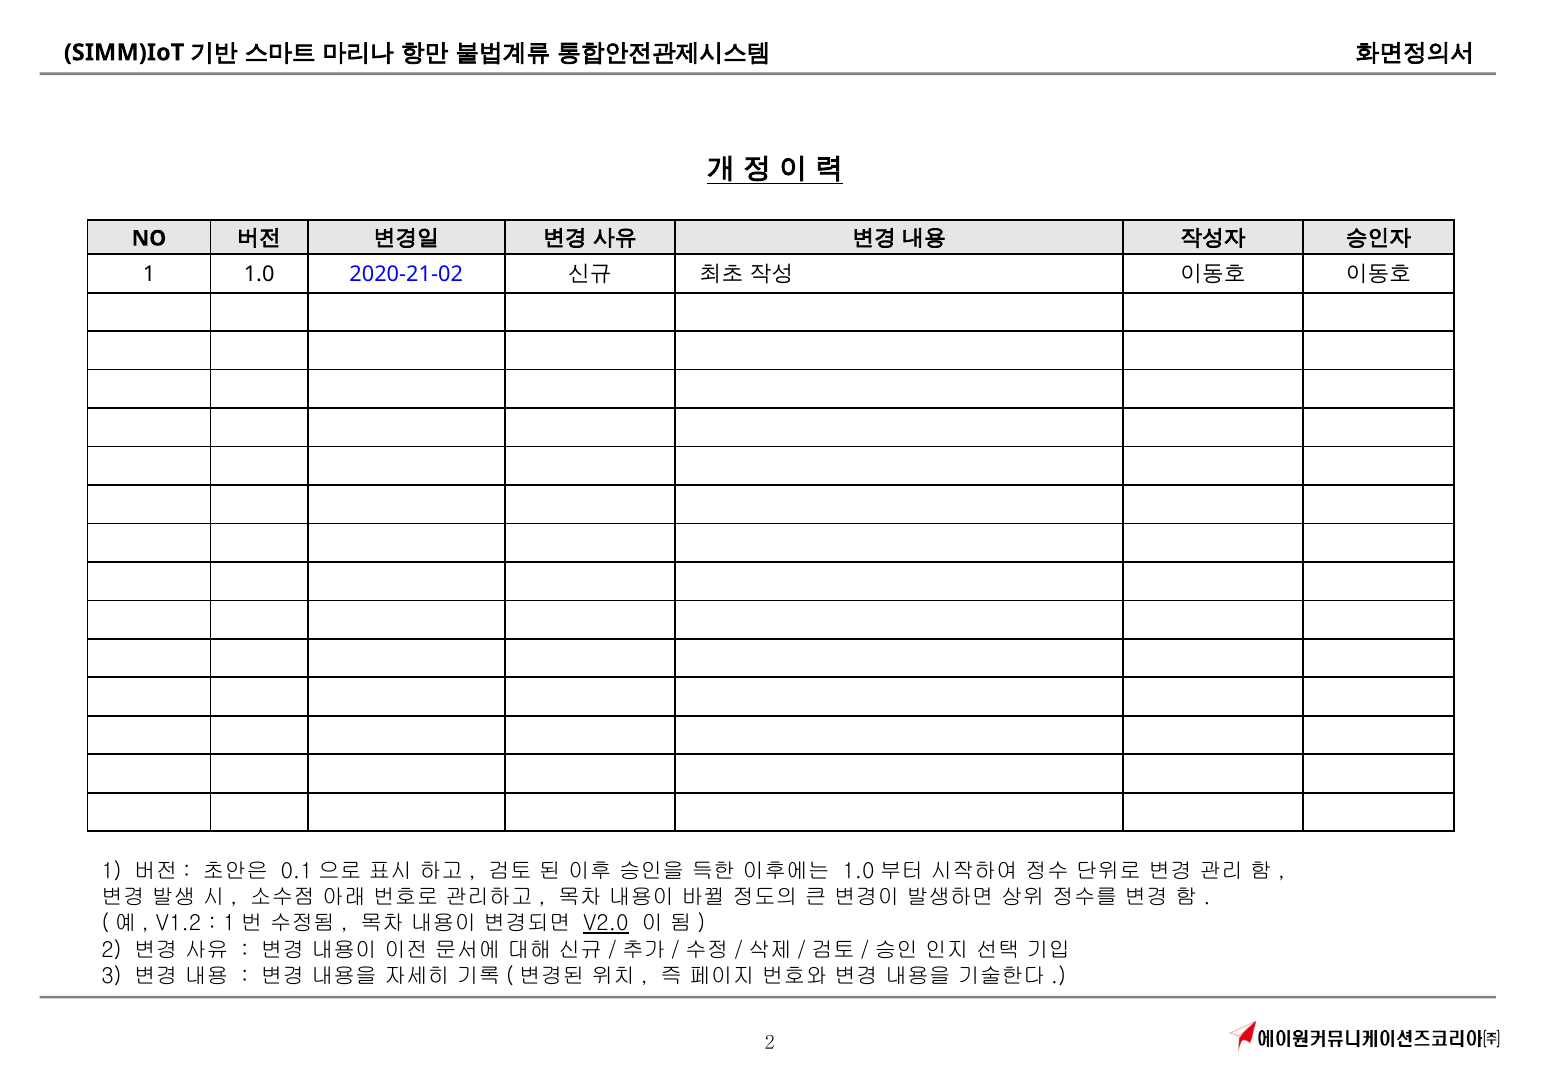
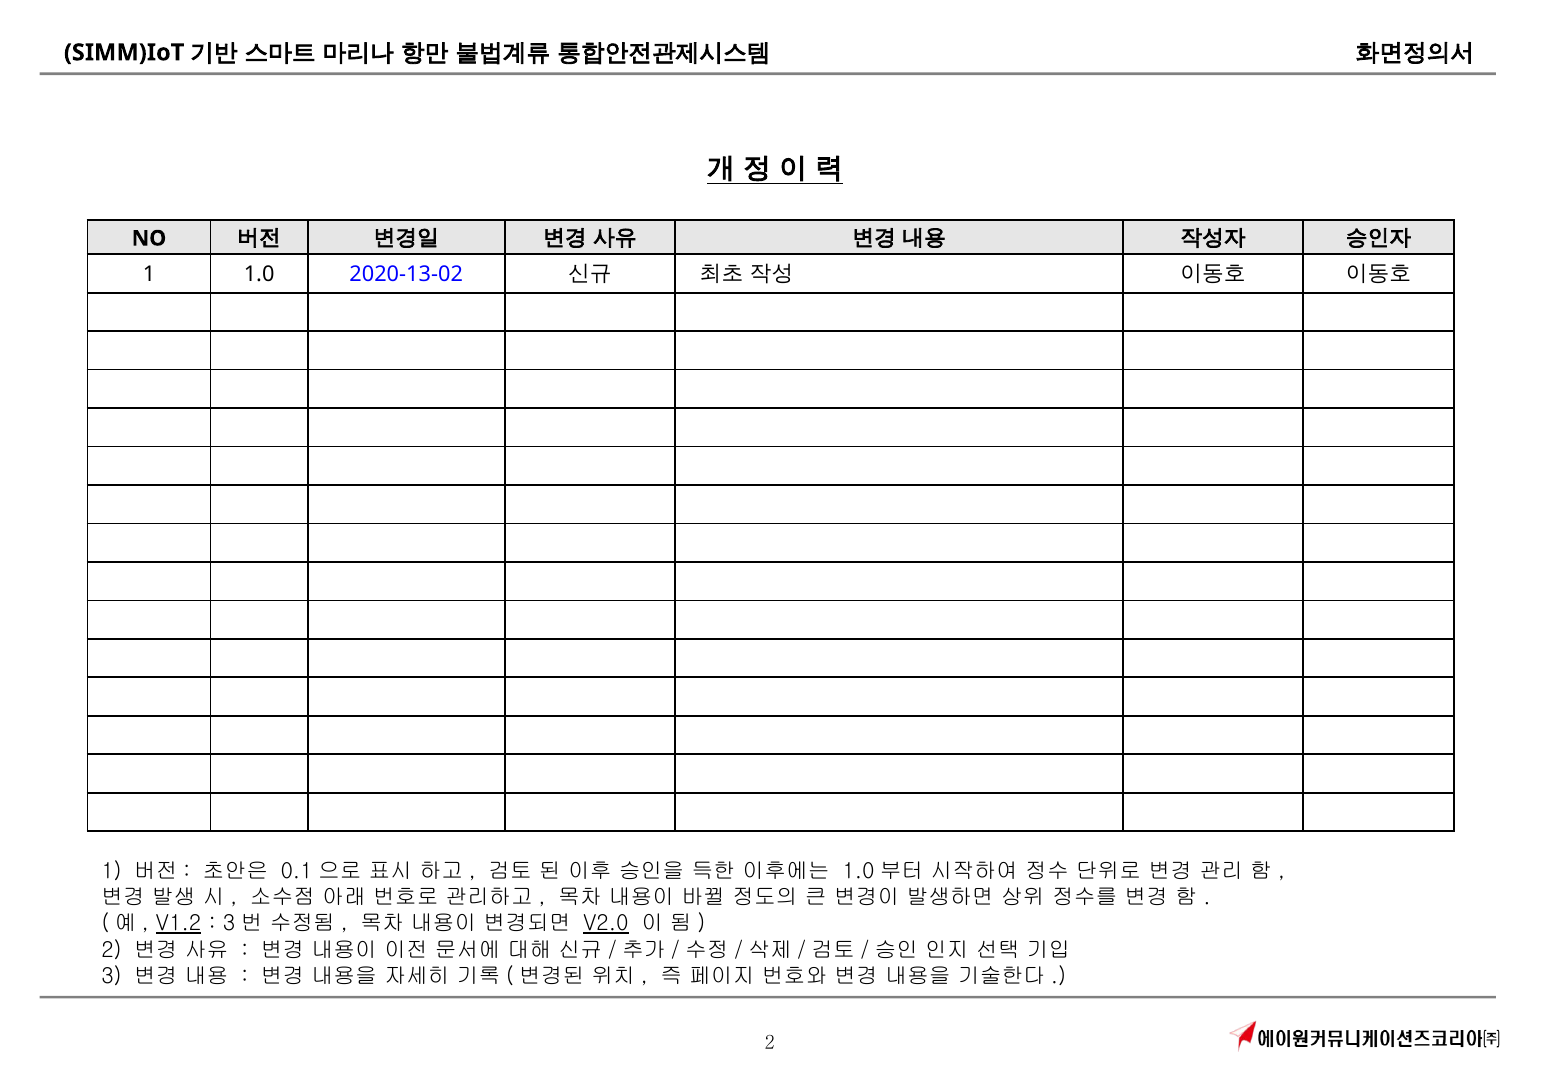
2020-21-02: 2020-21-02 -> 2020-13-02 (406, 275)
V1.2 underline: none -> present (179, 923)
1: 1 -> 3 (229, 923)
